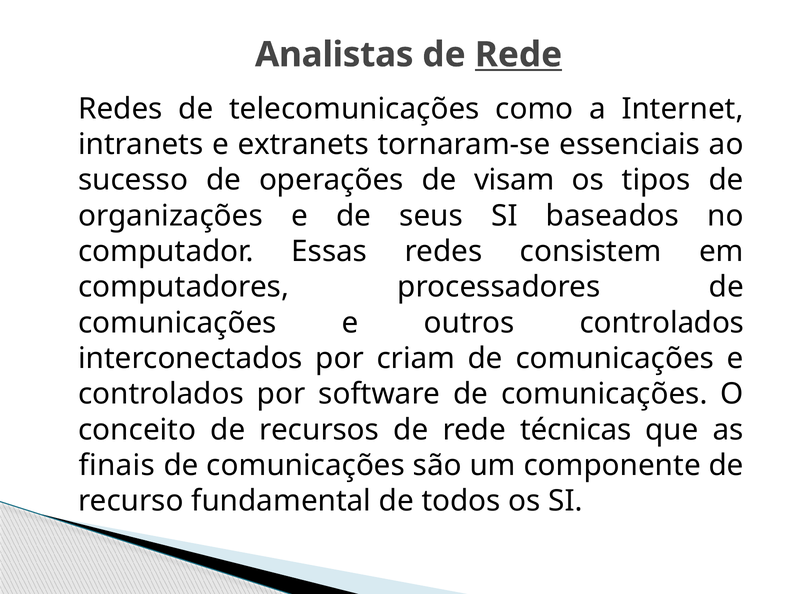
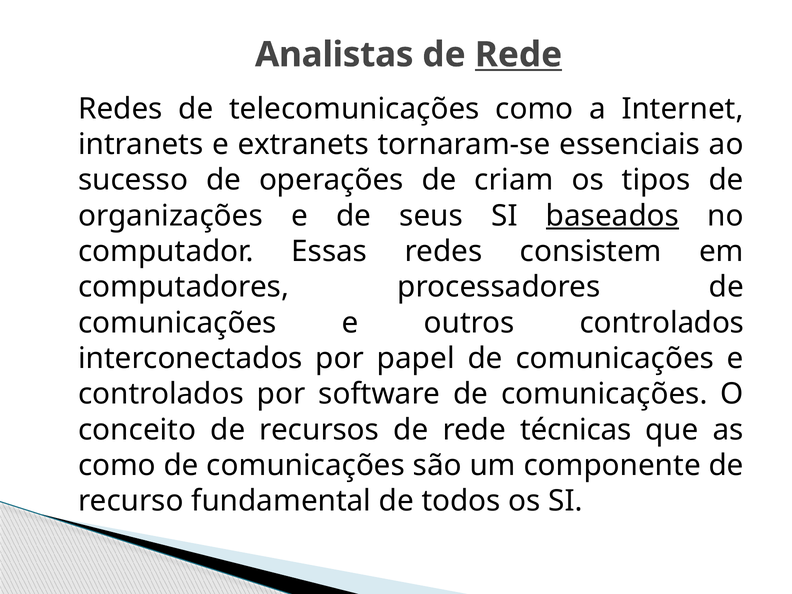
visam: visam -> criam (514, 180)
baseados underline: none -> present (613, 216)
criam: criam -> papel (416, 358)
finais: finais -> como (117, 465)
